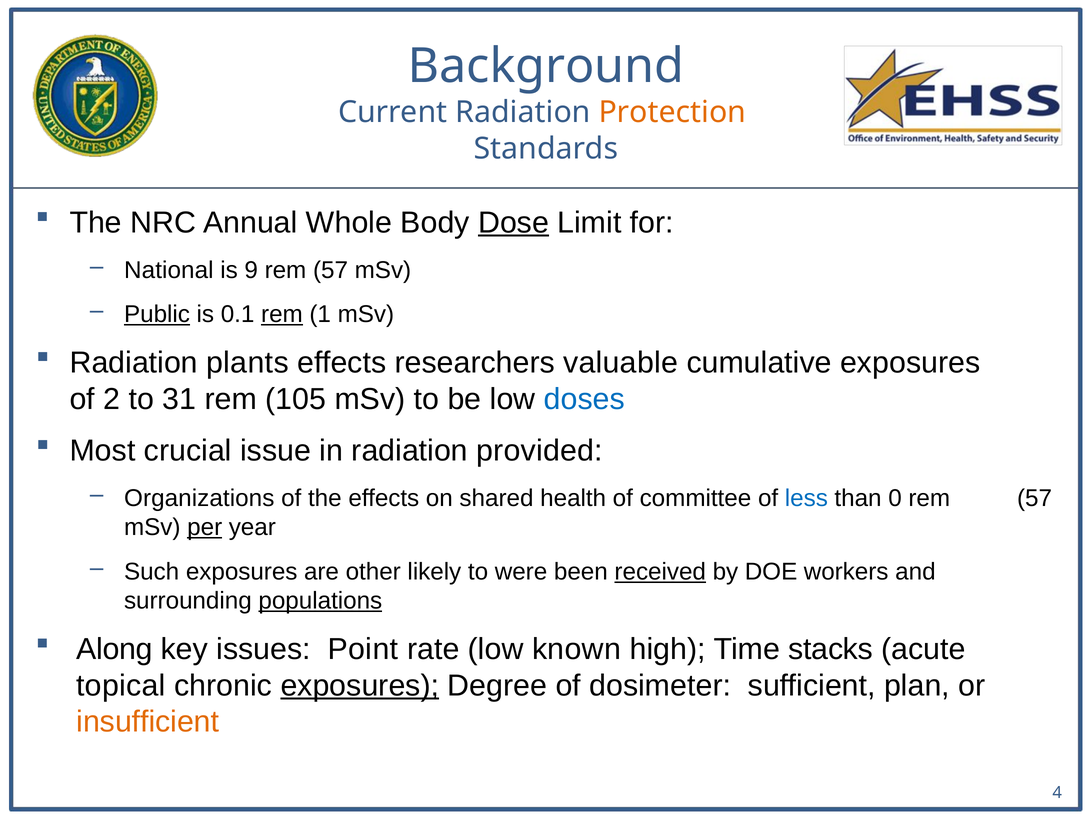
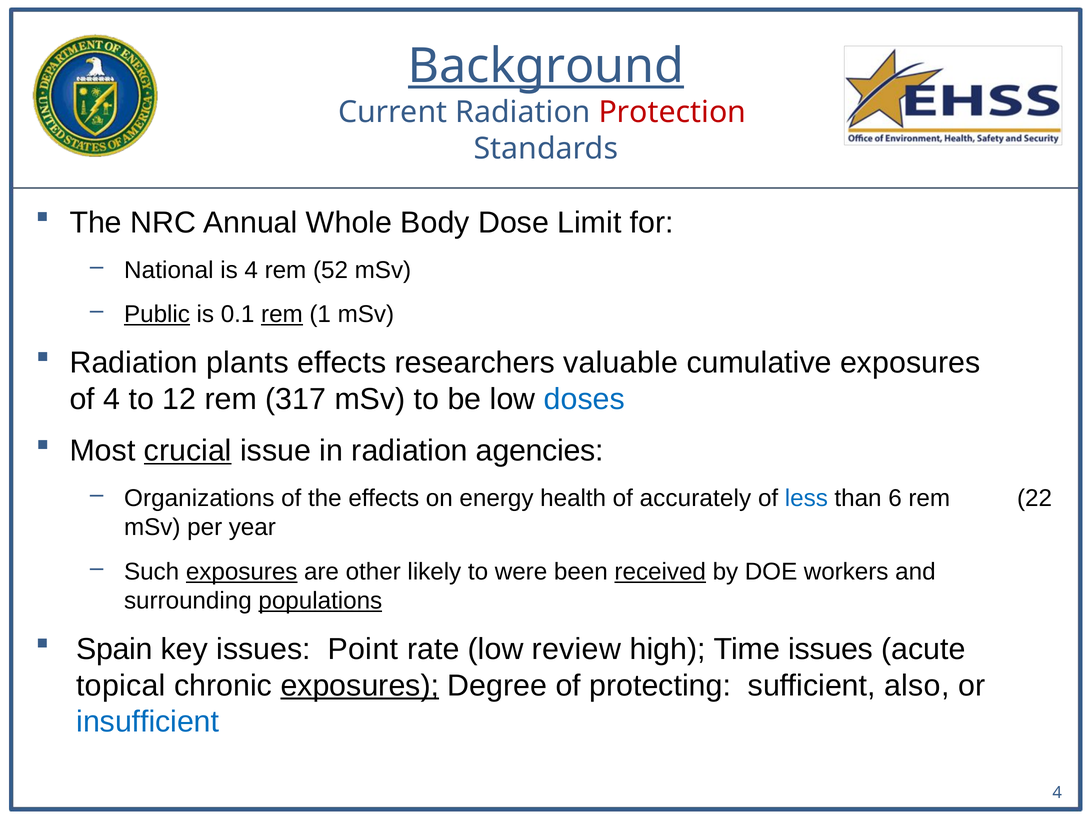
Background underline: none -> present (546, 66)
Protection colour: orange -> red (672, 112)
Dose underline: present -> none (514, 223)
is 9: 9 -> 4 (251, 270)
57: 57 -> 52 (330, 270)
of 2: 2 -> 4 (112, 399)
31: 31 -> 12 (179, 399)
105: 105 -> 317 (296, 399)
crucial underline: none -> present (188, 451)
provided: provided -> agencies (540, 451)
shared: shared -> energy (496, 498)
committee: committee -> accurately (695, 498)
0: 0 -> 6 (895, 498)
57: 57 -> 22 (1035, 498)
per underline: present -> none (205, 527)
exposures underline: none -> present (242, 572)
Along: Along -> Spain (114, 649)
known: known -> review (576, 649)
Time stacks: stacks -> issues (831, 649)
dosimeter: dosimeter -> protecting (660, 686)
plan: plan -> also (917, 686)
insufficient colour: orange -> blue (148, 722)
